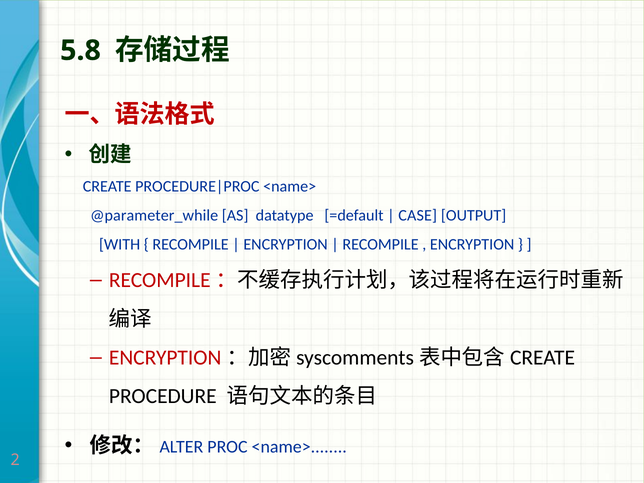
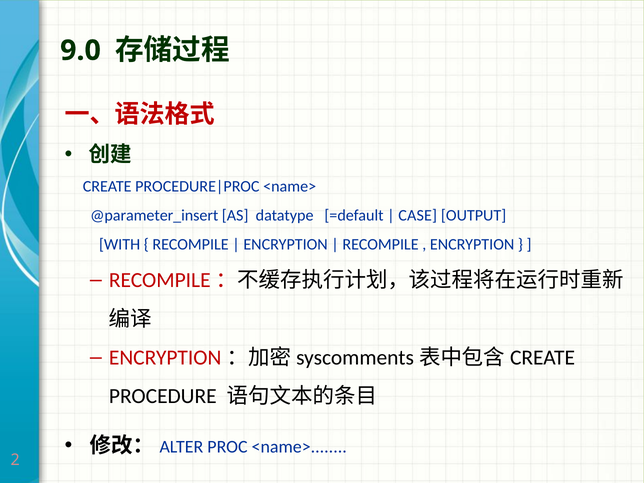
5.8: 5.8 -> 9.0 (80, 50)
@parameter_while: @parameter_while -> @parameter_insert (154, 216)
